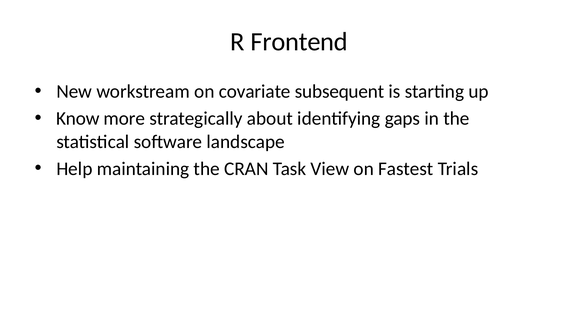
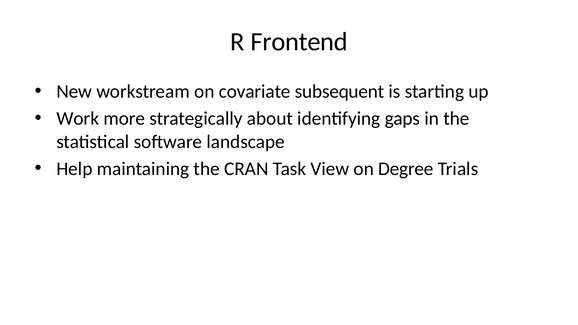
Know: Know -> Work (78, 119)
Fastest: Fastest -> Degree (406, 169)
